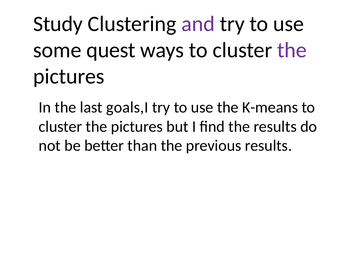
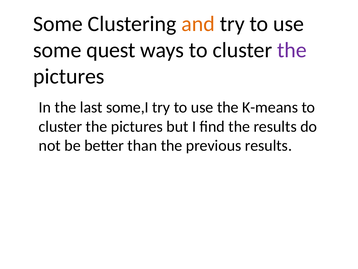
Study: Study -> Some (58, 24)
and colour: purple -> orange (198, 24)
goals,I: goals,I -> some,I (127, 107)
